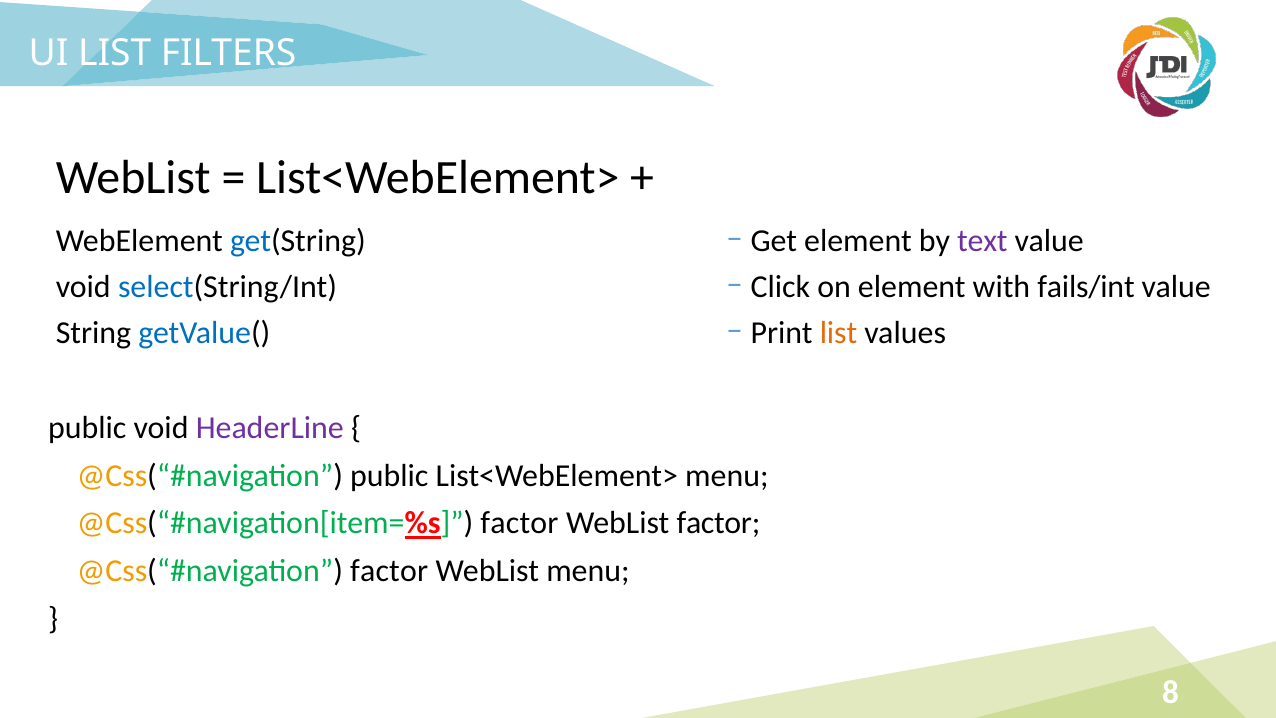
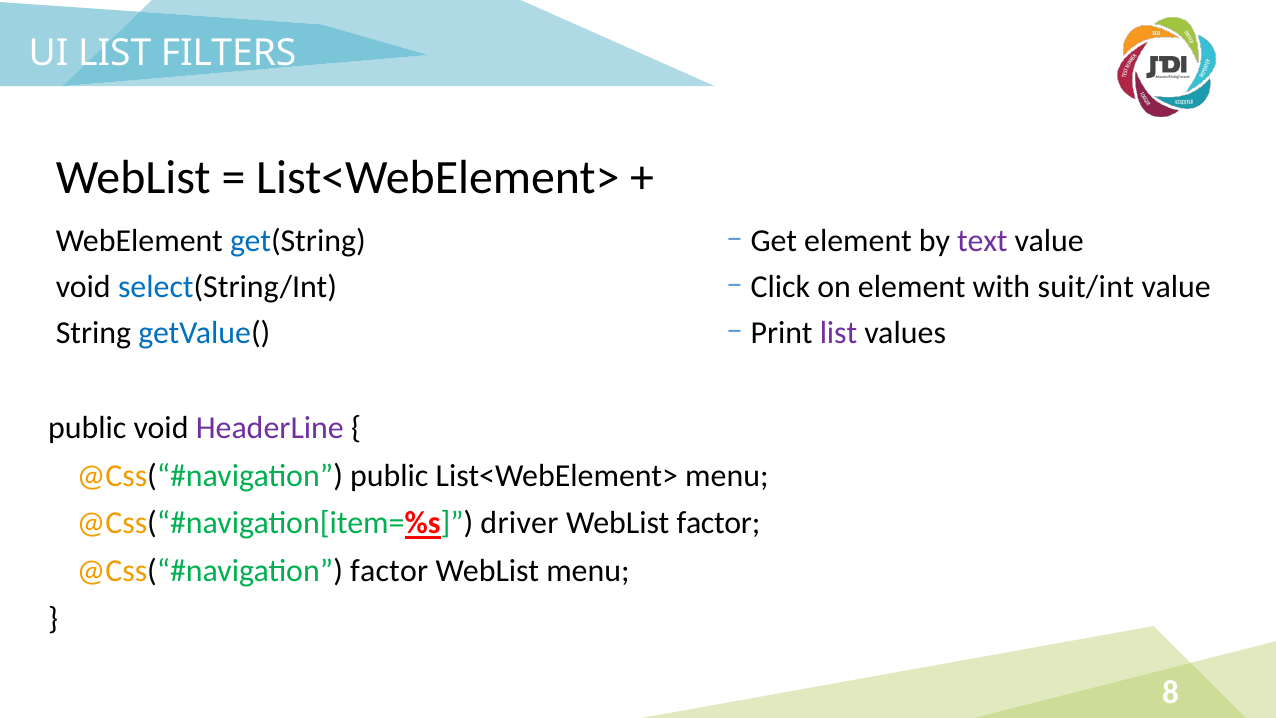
fails/int: fails/int -> suit/int (1086, 287)
list colour: orange -> purple (839, 333)
factor: factor -> driver (519, 523)
